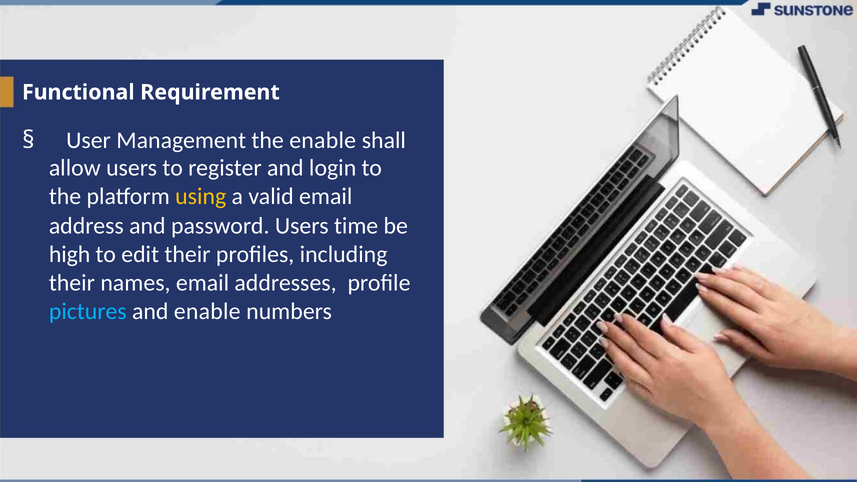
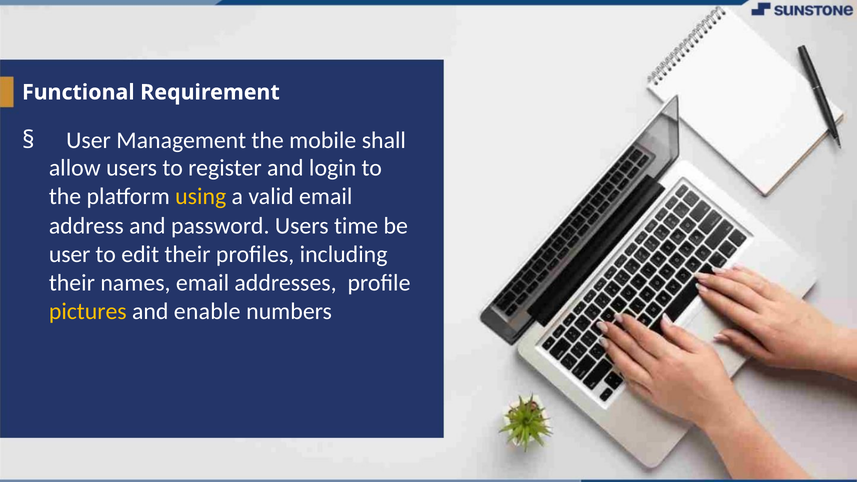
the enable: enable -> mobile (323, 140)
high: high -> user (70, 254)
pictures colour: light blue -> yellow (88, 311)
